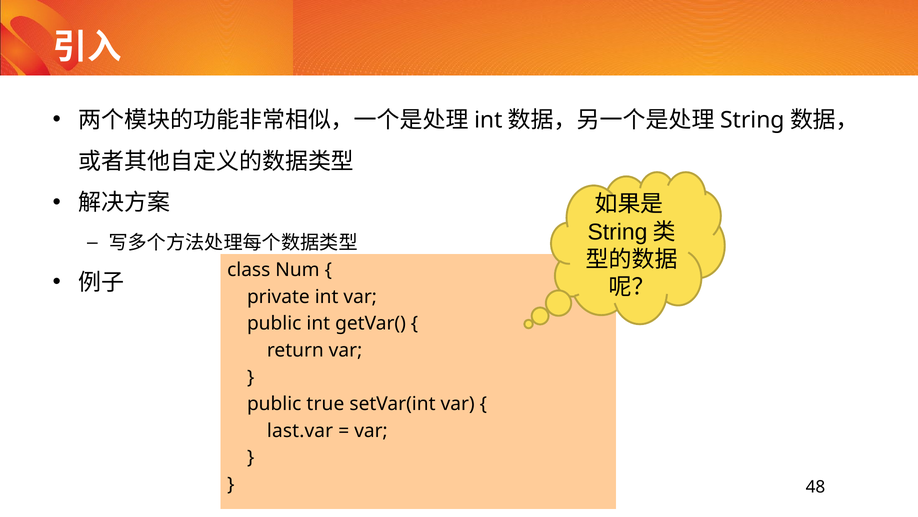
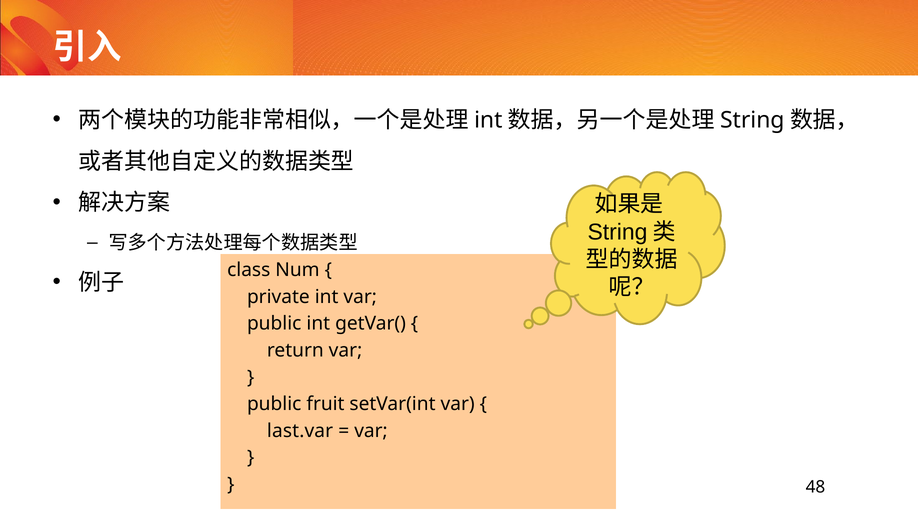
true: true -> fruit (325, 404)
